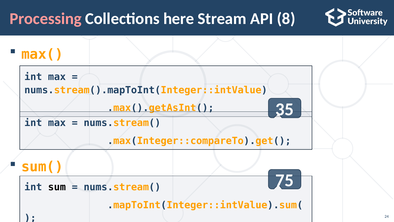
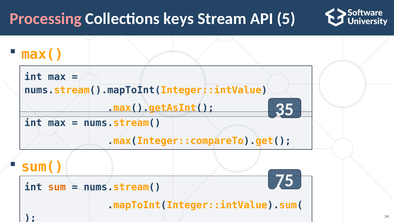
here: here -> keys (179, 19)
8: 8 -> 5 (286, 19)
sum colour: black -> orange (57, 187)
